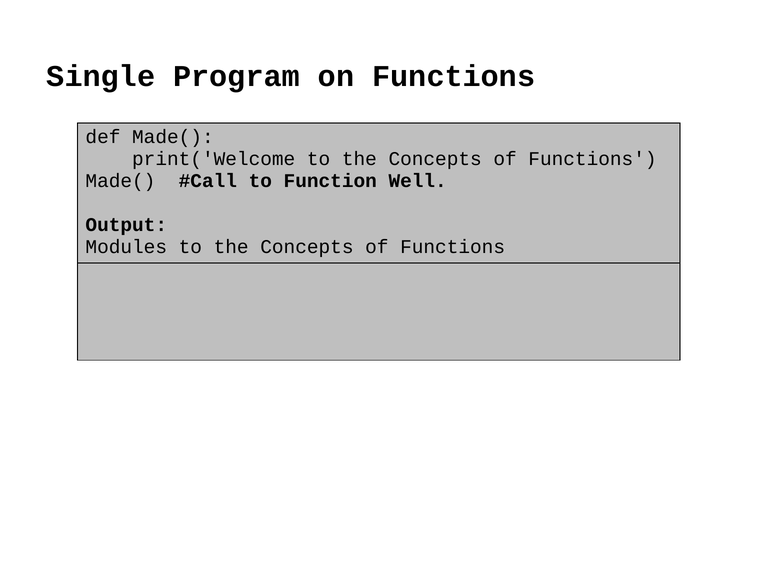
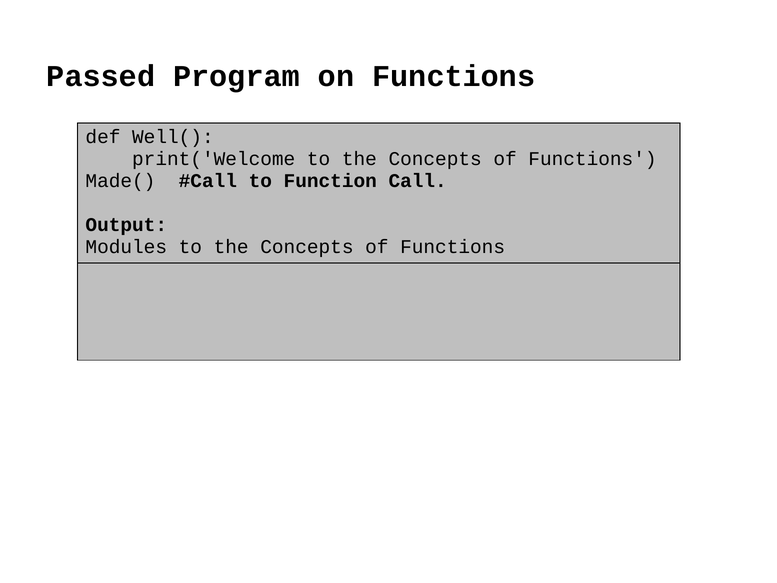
Single: Single -> Passed (101, 76)
def Made(: Made( -> Well( (173, 137)
Well: Well -> Call (418, 181)
